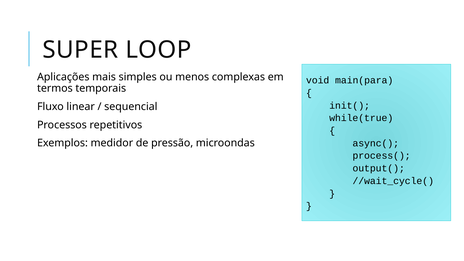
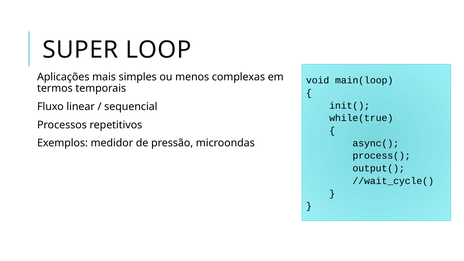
main(para: main(para -> main(loop (364, 80)
